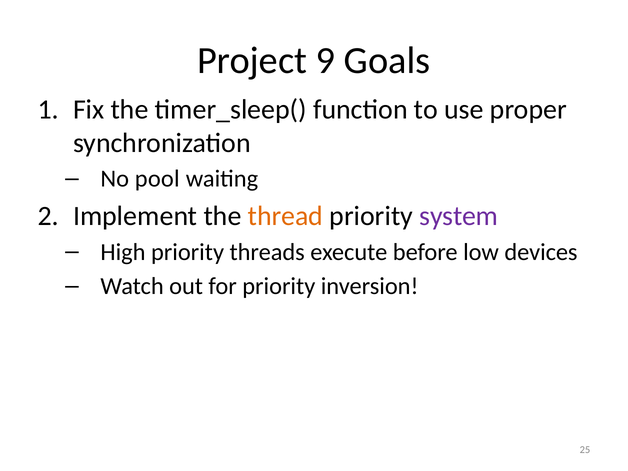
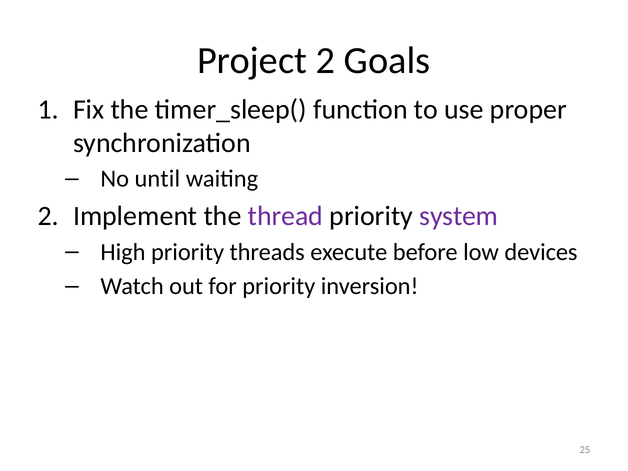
Project 9: 9 -> 2 (326, 61)
pool: pool -> until (157, 179)
thread colour: orange -> purple (285, 216)
